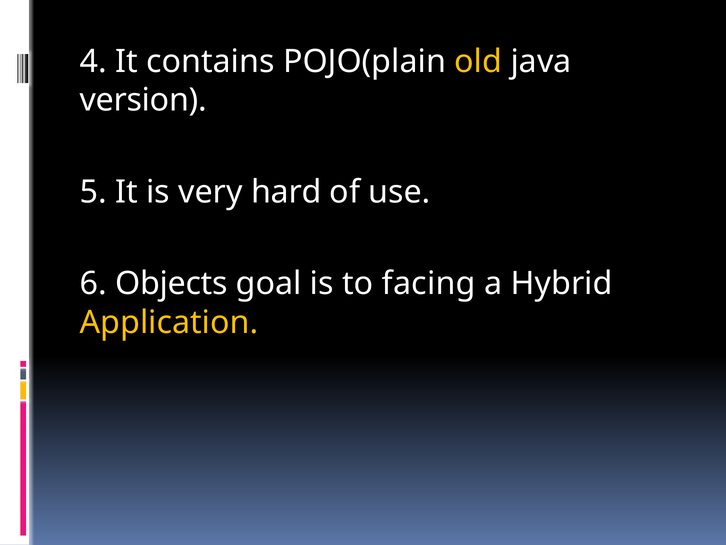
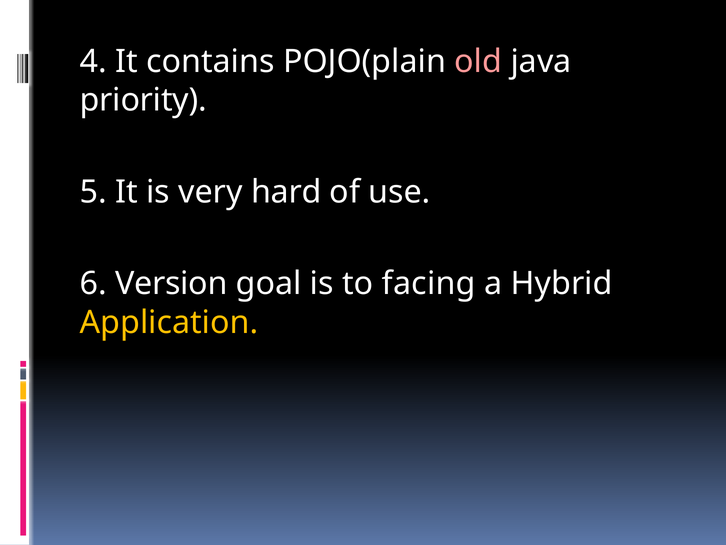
old colour: yellow -> pink (478, 61)
version: version -> priority (143, 100)
Objects: Objects -> Version (171, 283)
